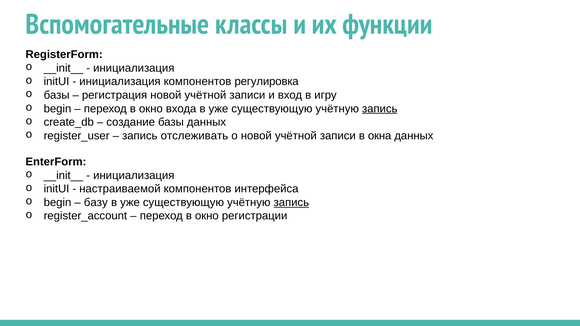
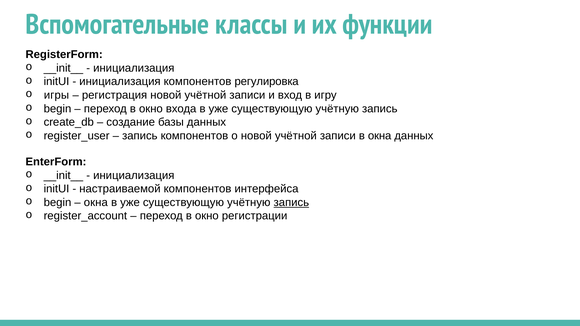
базы: базы -> игры (56, 95)
запись underline: present -> none (380, 109)
запись отслеживать: отслеживать -> компонентов (194, 136)
базу: базу -> окна (96, 203)
